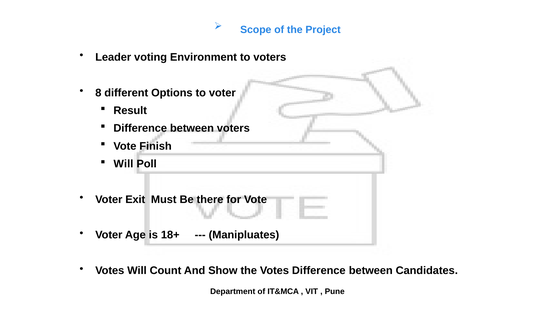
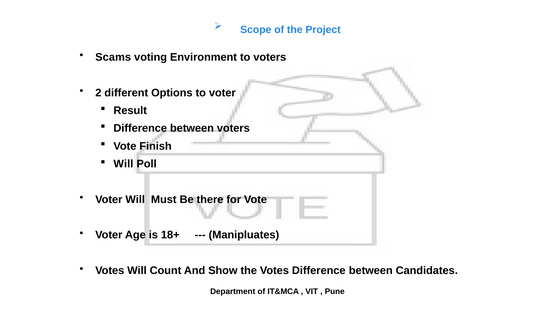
Leader: Leader -> Scams (113, 57)
8: 8 -> 2 (98, 93)
Voter Exit: Exit -> Will (135, 200)
